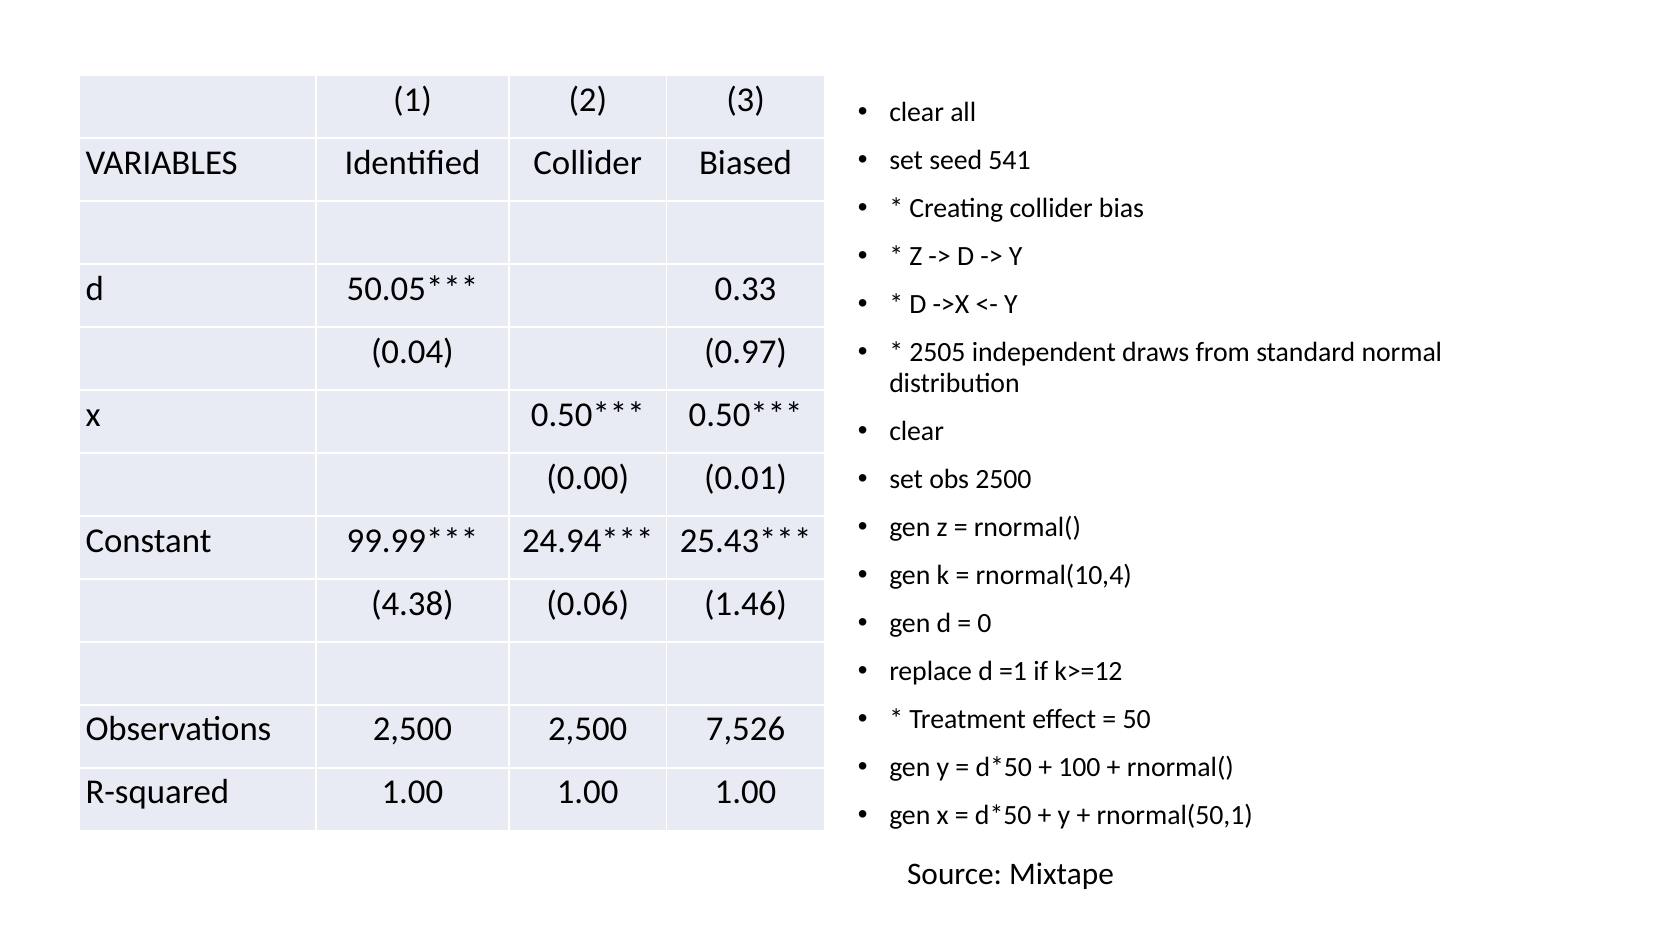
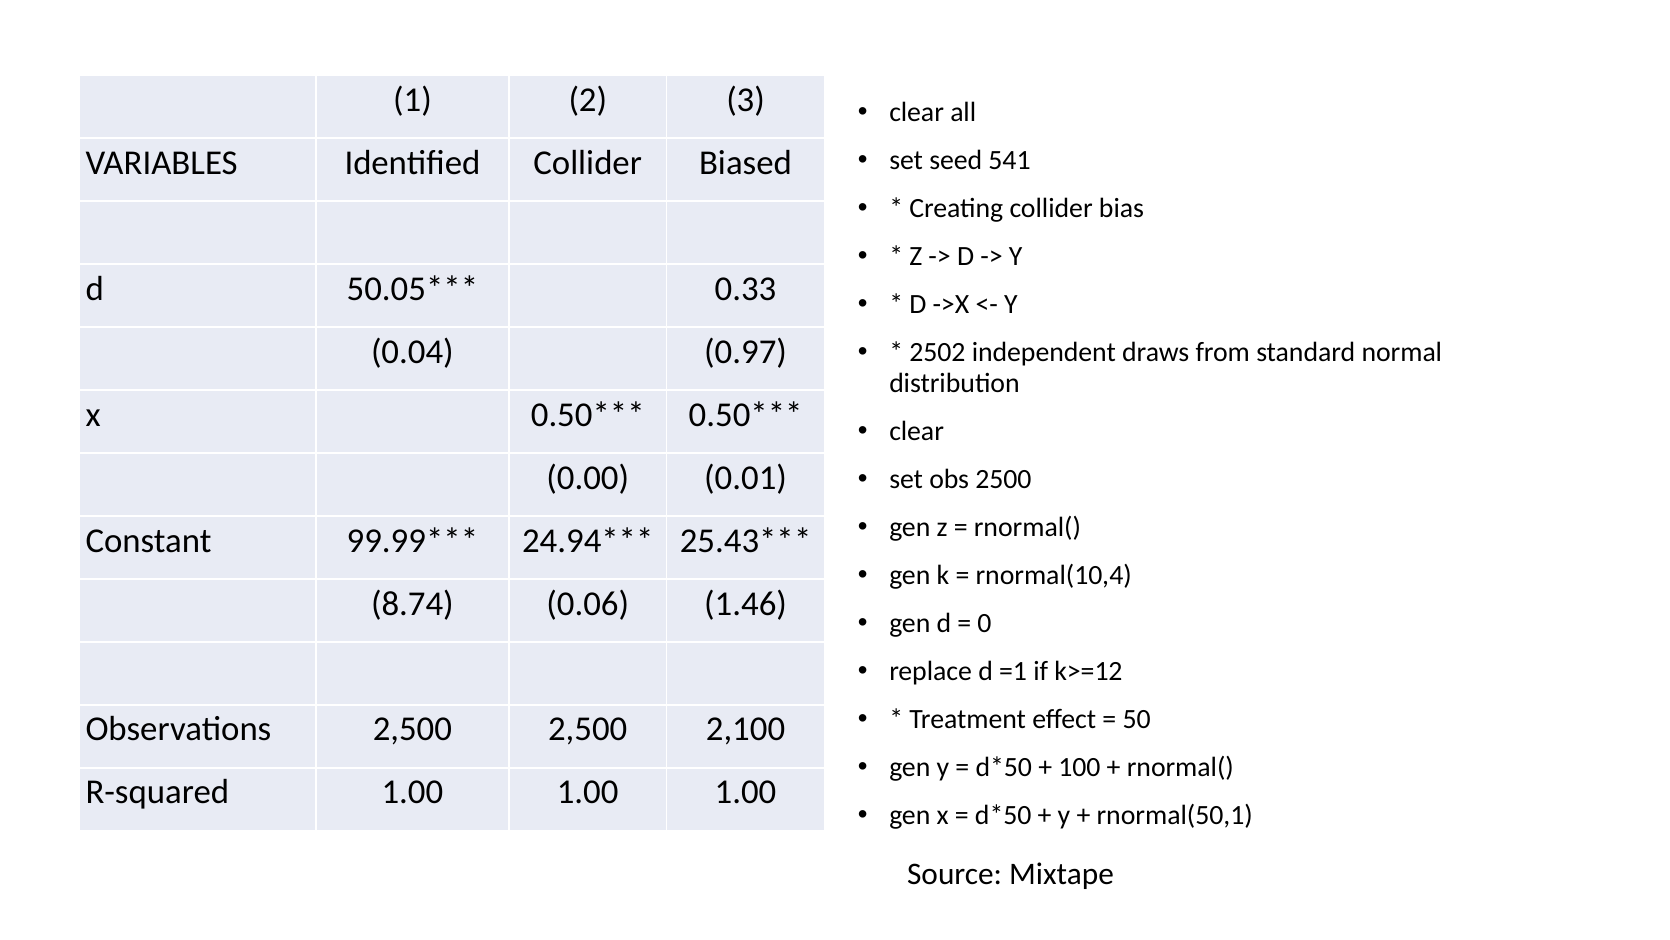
2505: 2505 -> 2502 (937, 352)
4.38: 4.38 -> 8.74 (412, 603)
7,526: 7,526 -> 2,100 (746, 729)
